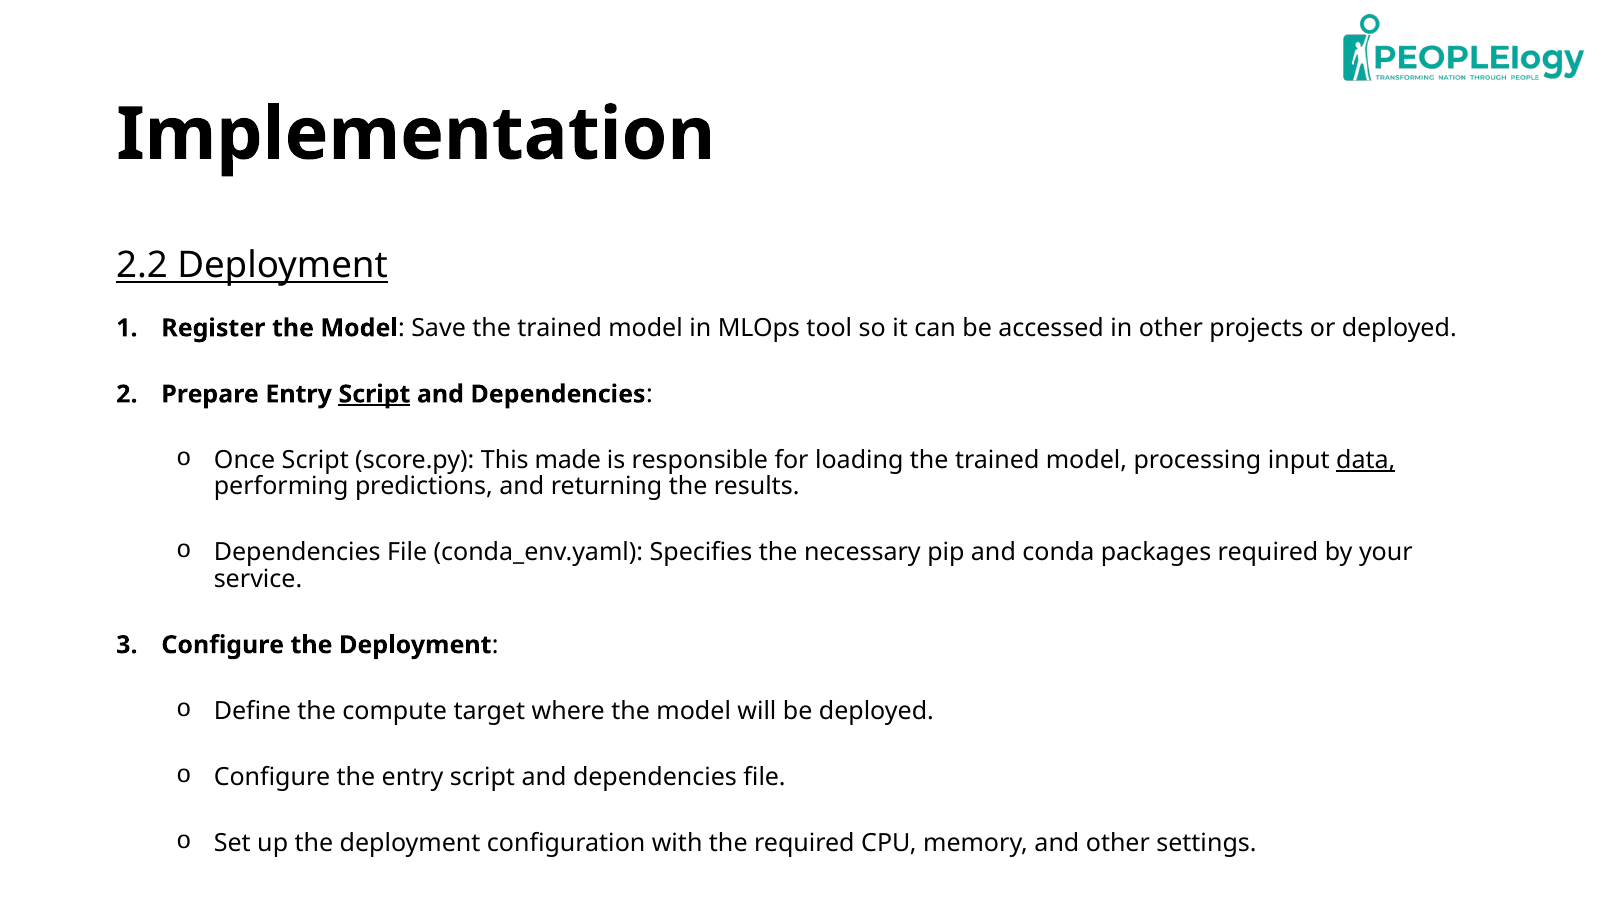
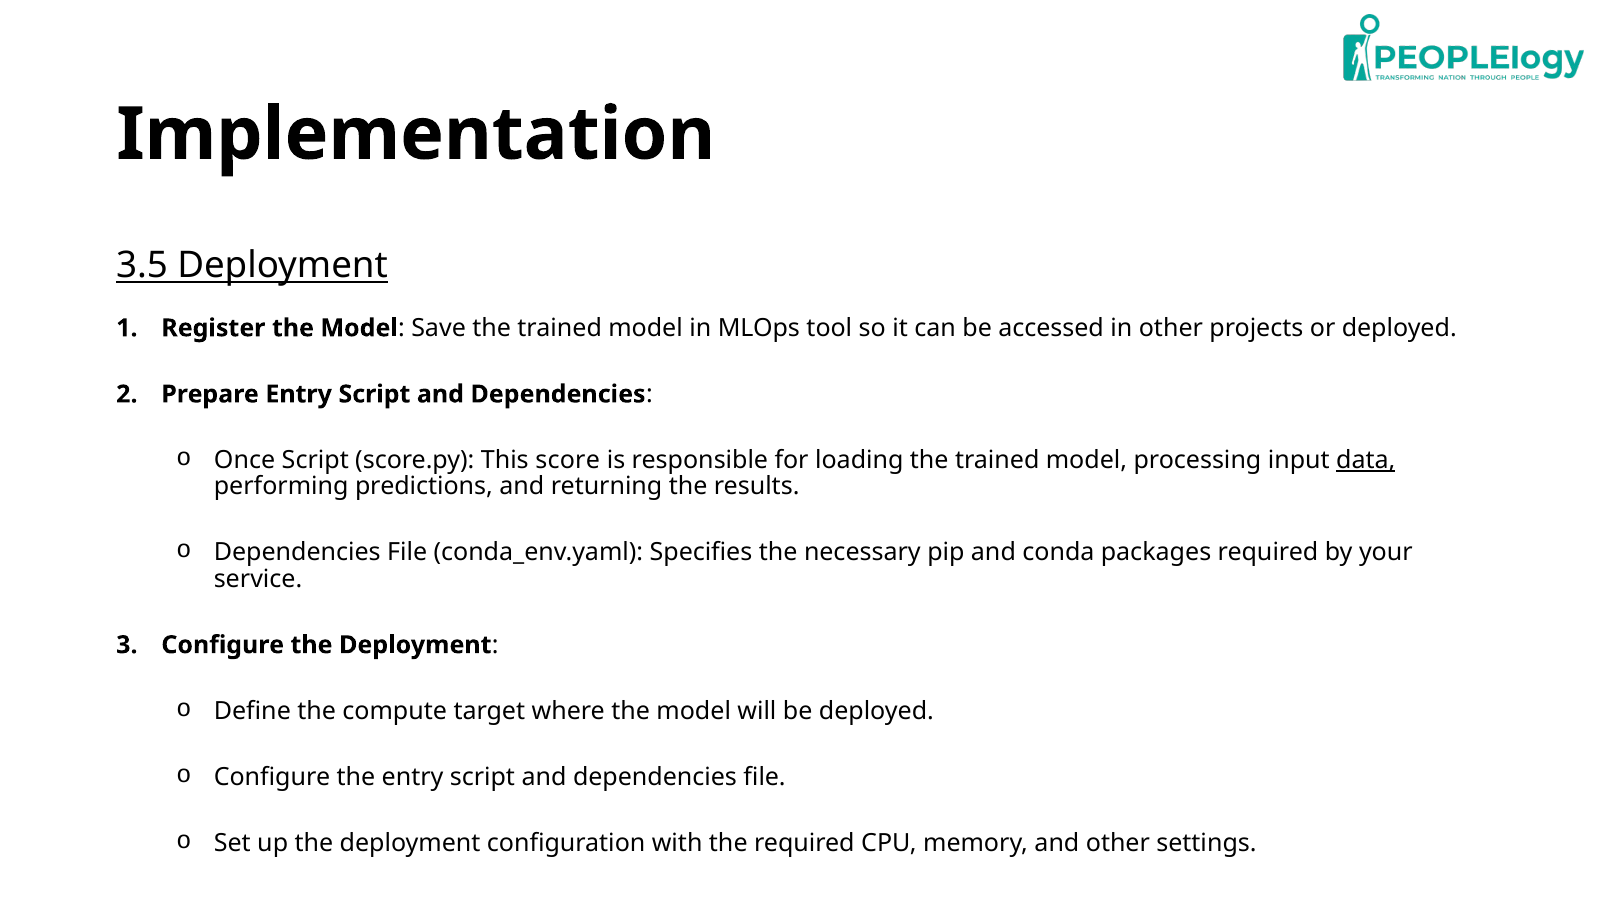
2.2: 2.2 -> 3.5 (142, 266)
Script underline: present -> none (374, 395)
made: made -> score (568, 461)
